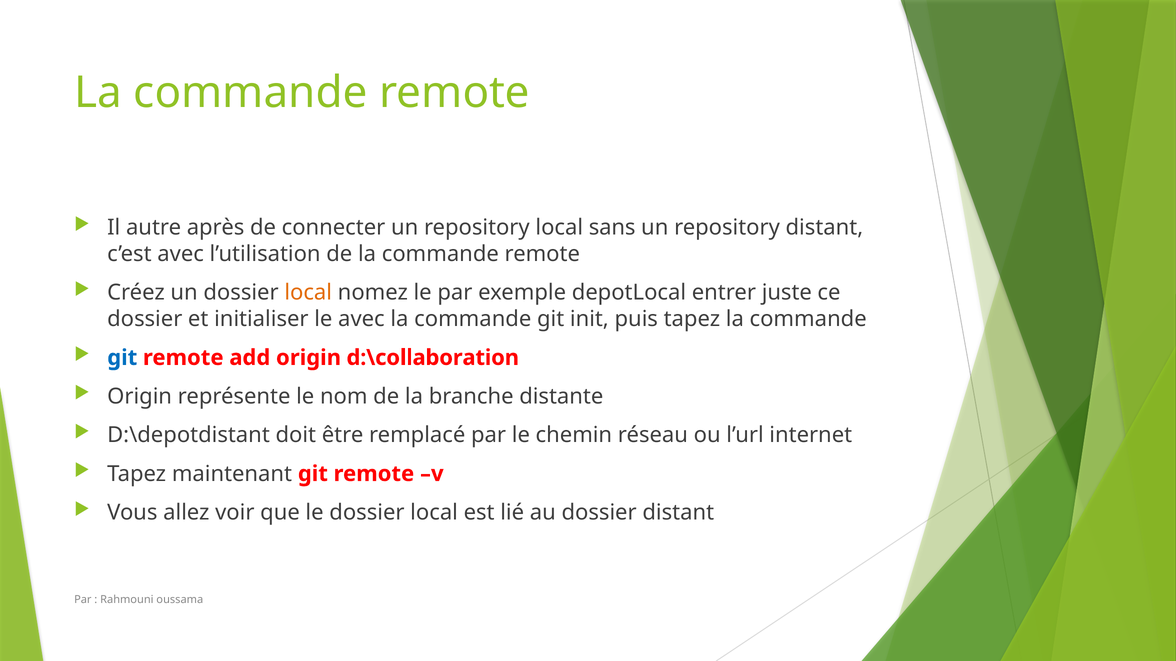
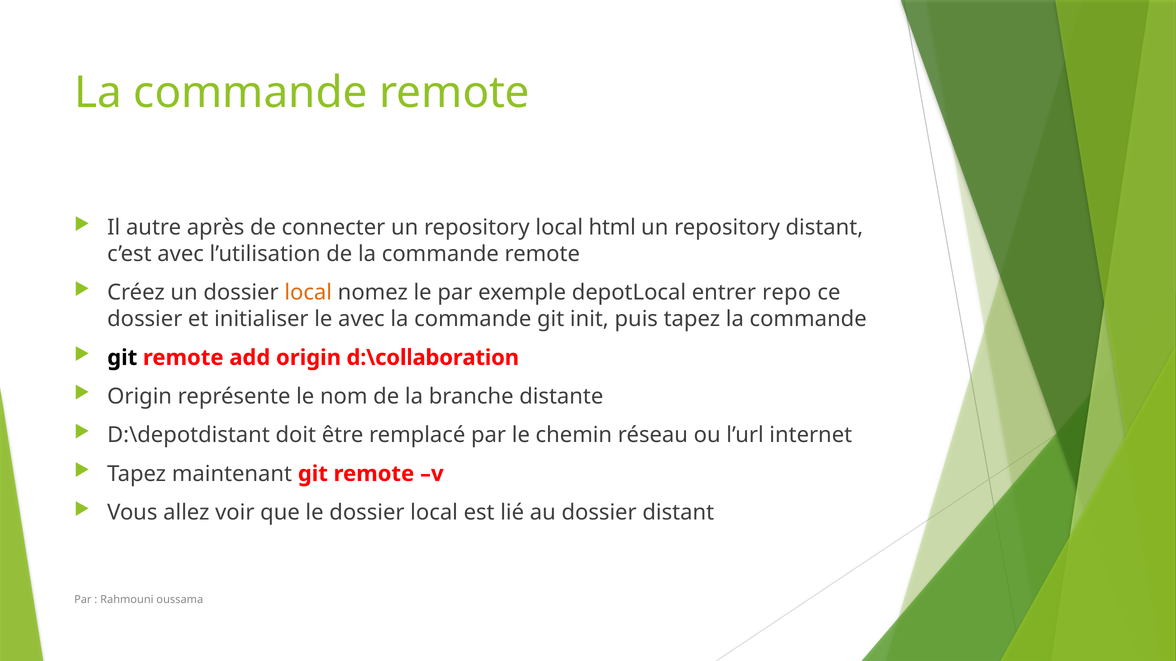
sans: sans -> html (612, 228)
juste: juste -> repo (787, 293)
git colour: blue -> black (122, 358)
